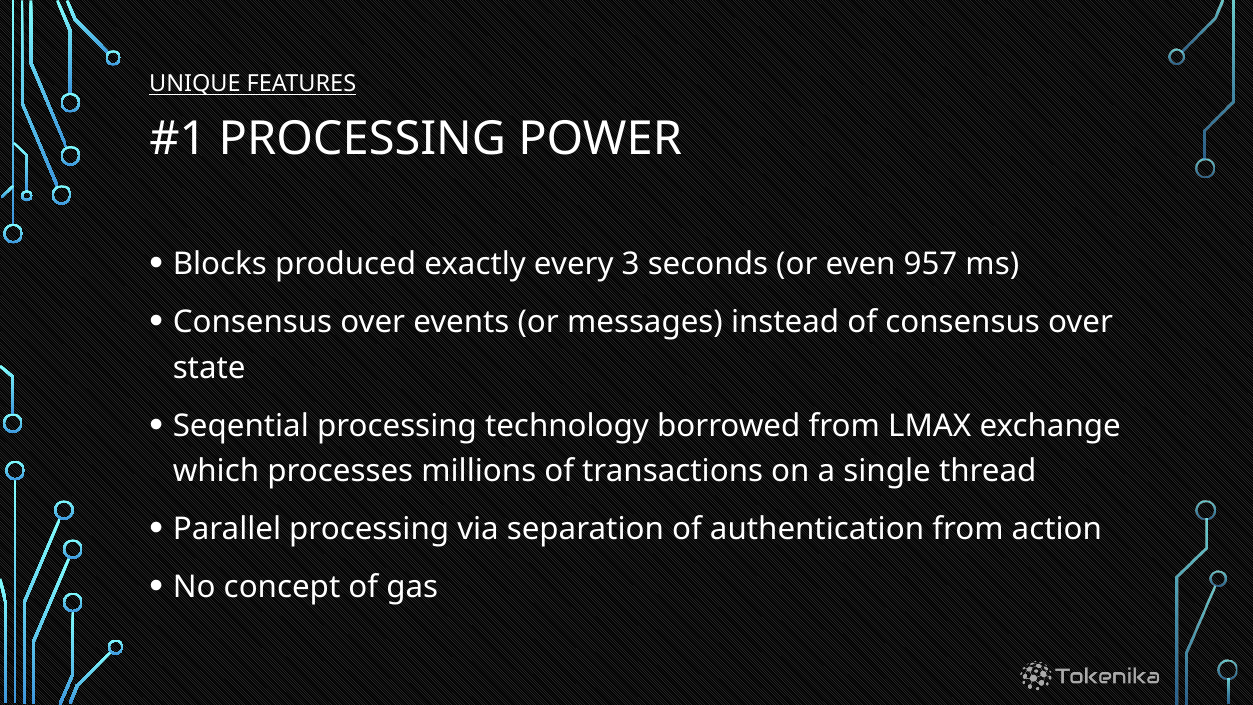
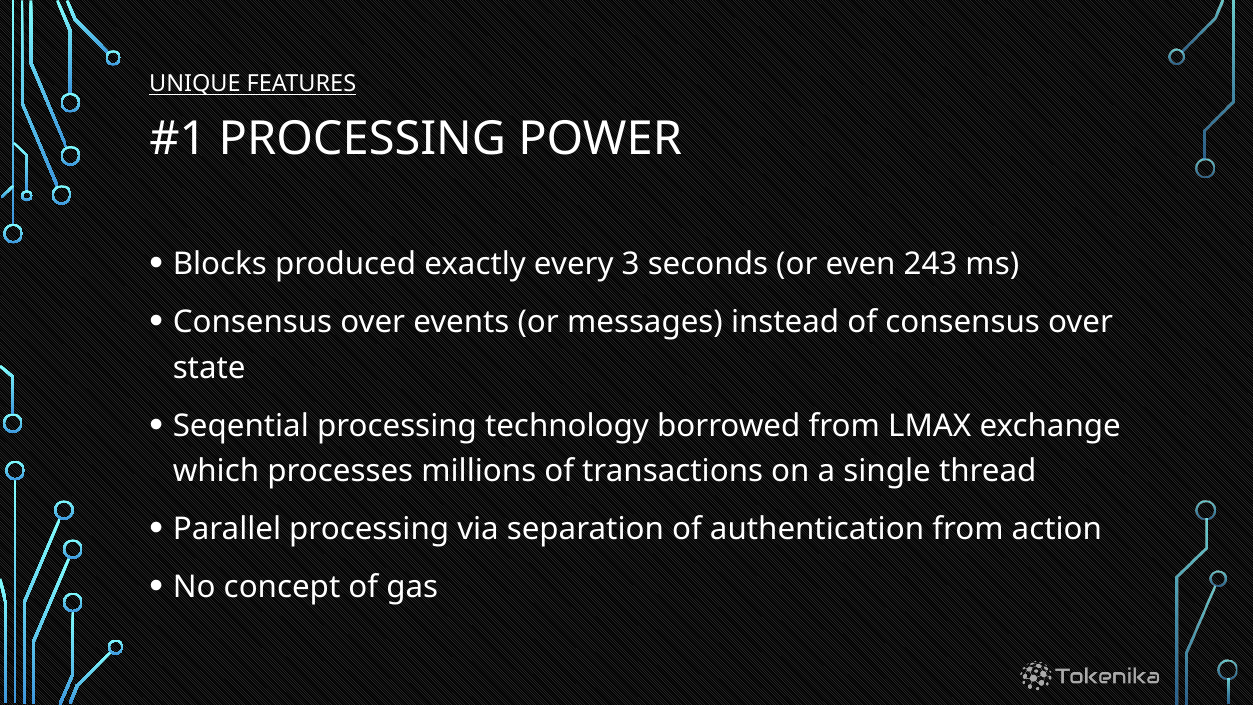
957: 957 -> 243 (931, 264)
